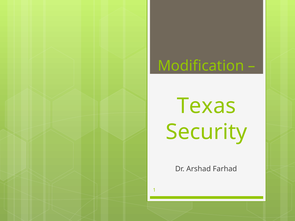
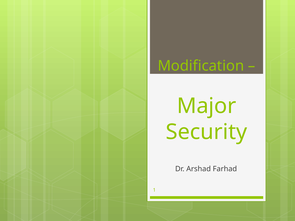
Texas: Texas -> Major (207, 106)
